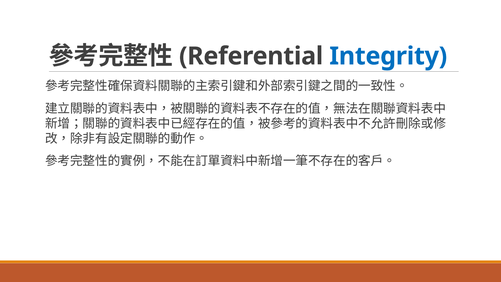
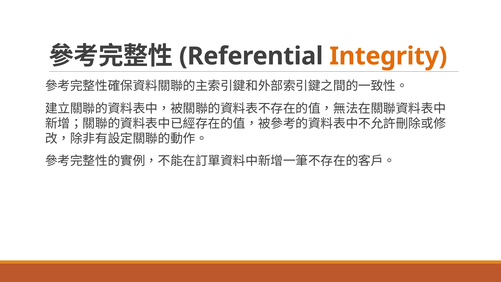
Integrity colour: blue -> orange (388, 56)
